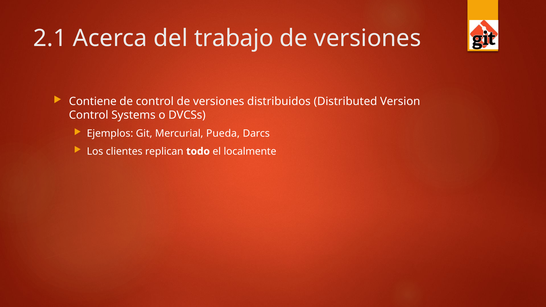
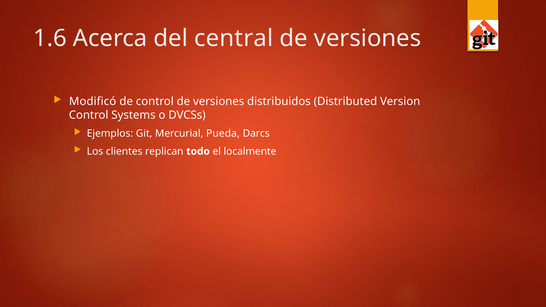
2.1: 2.1 -> 1.6 (50, 38)
trabajo: trabajo -> central (234, 38)
Contiene: Contiene -> Modificó (93, 102)
